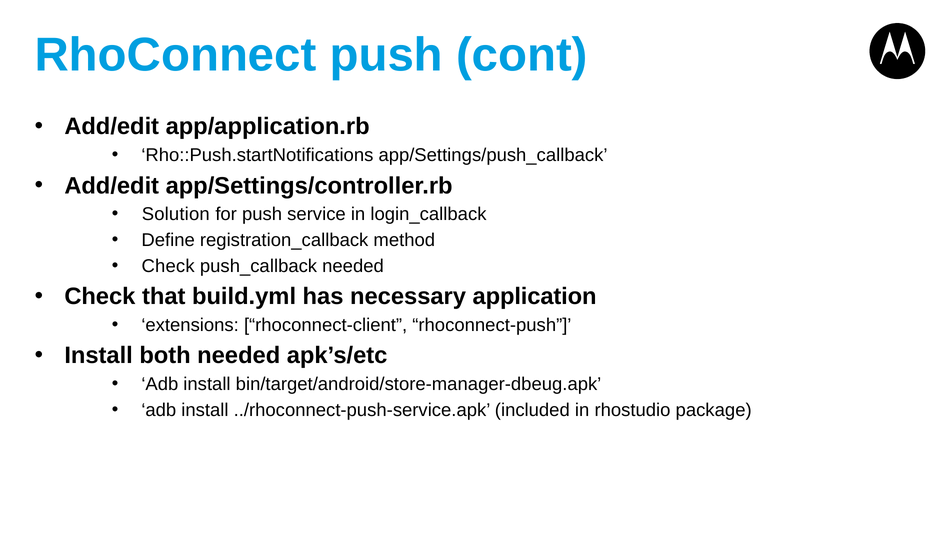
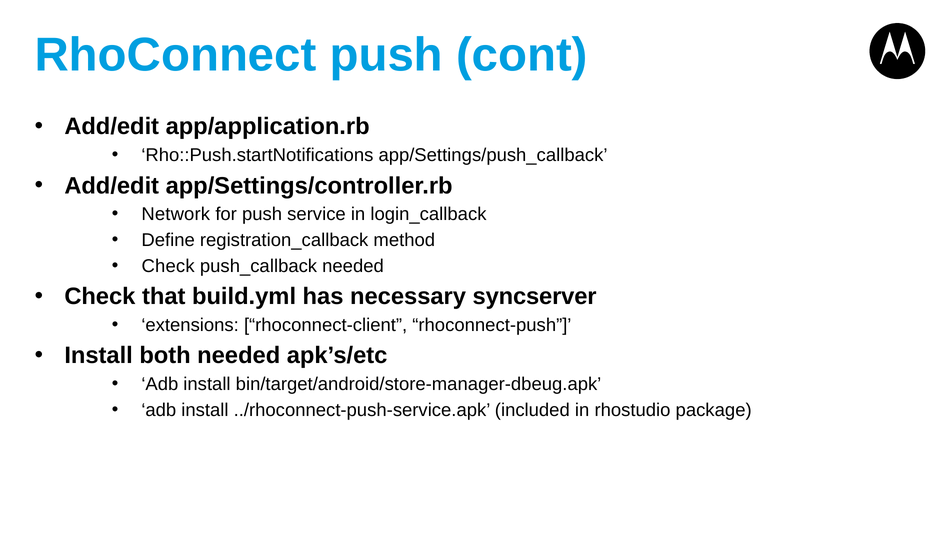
Solution: Solution -> Network (176, 214)
application: application -> syncserver (535, 296)
